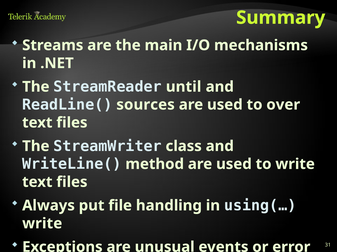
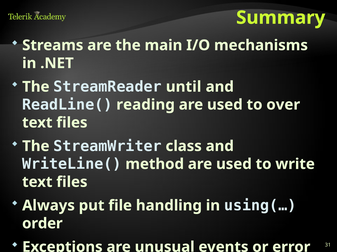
sources: sources -> reading (146, 105)
write: write -> order (42, 224)
